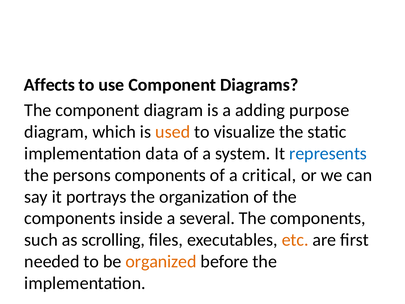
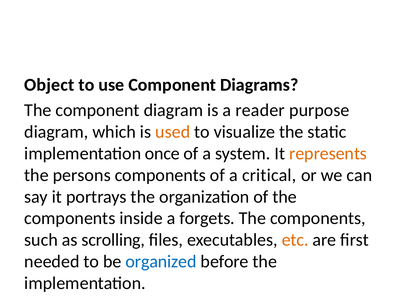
Affects: Affects -> Object (49, 85)
adding: adding -> reader (260, 110)
data: data -> once (162, 153)
represents colour: blue -> orange (328, 153)
several: several -> forgets (207, 218)
organized colour: orange -> blue (161, 261)
